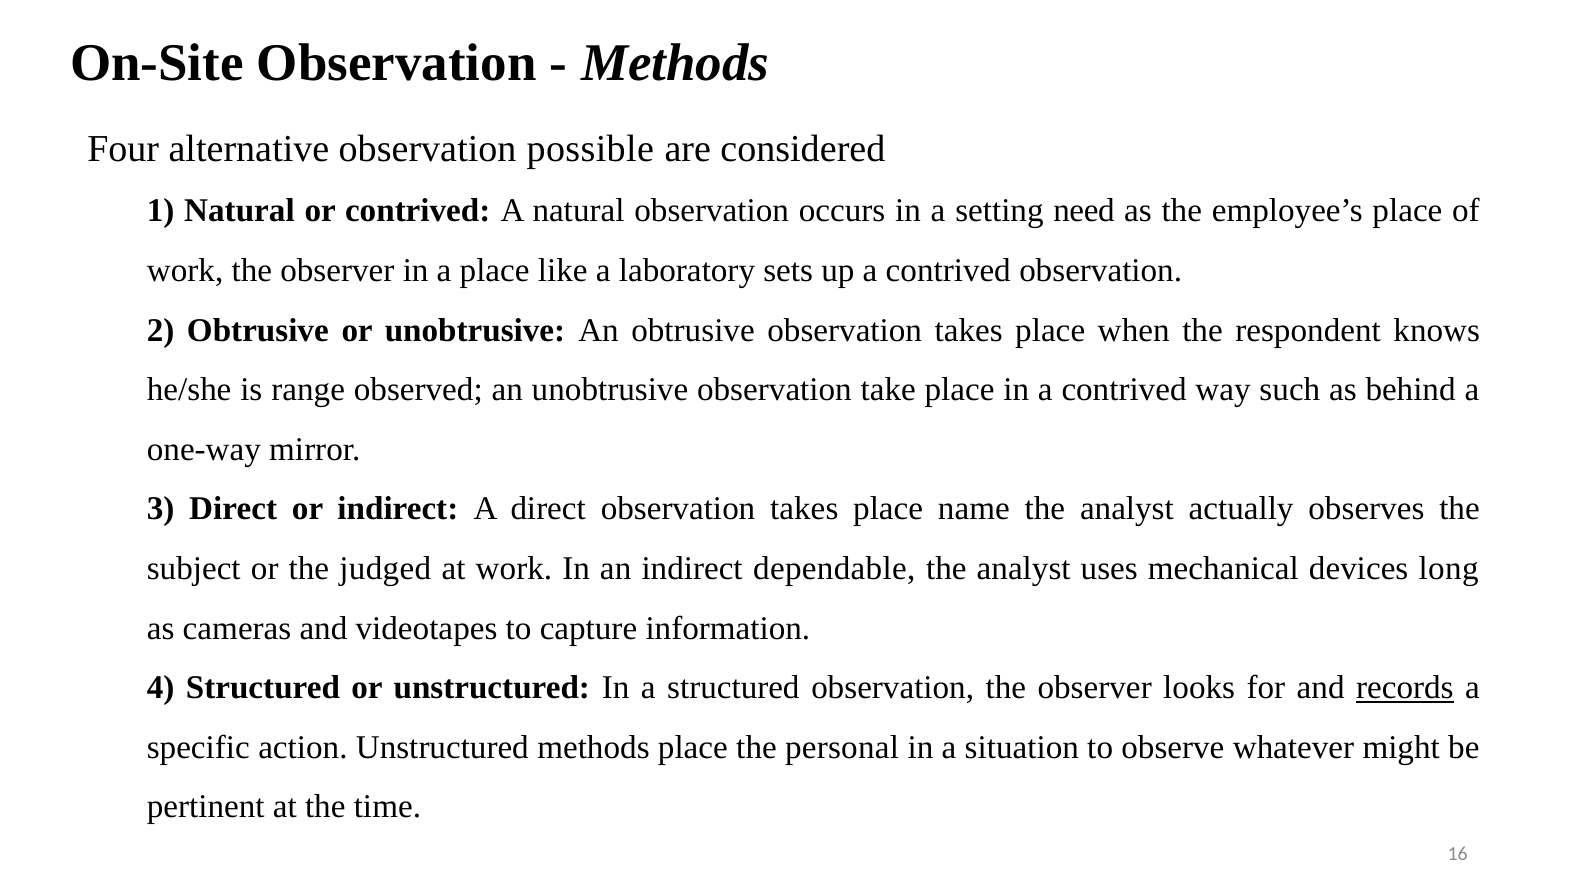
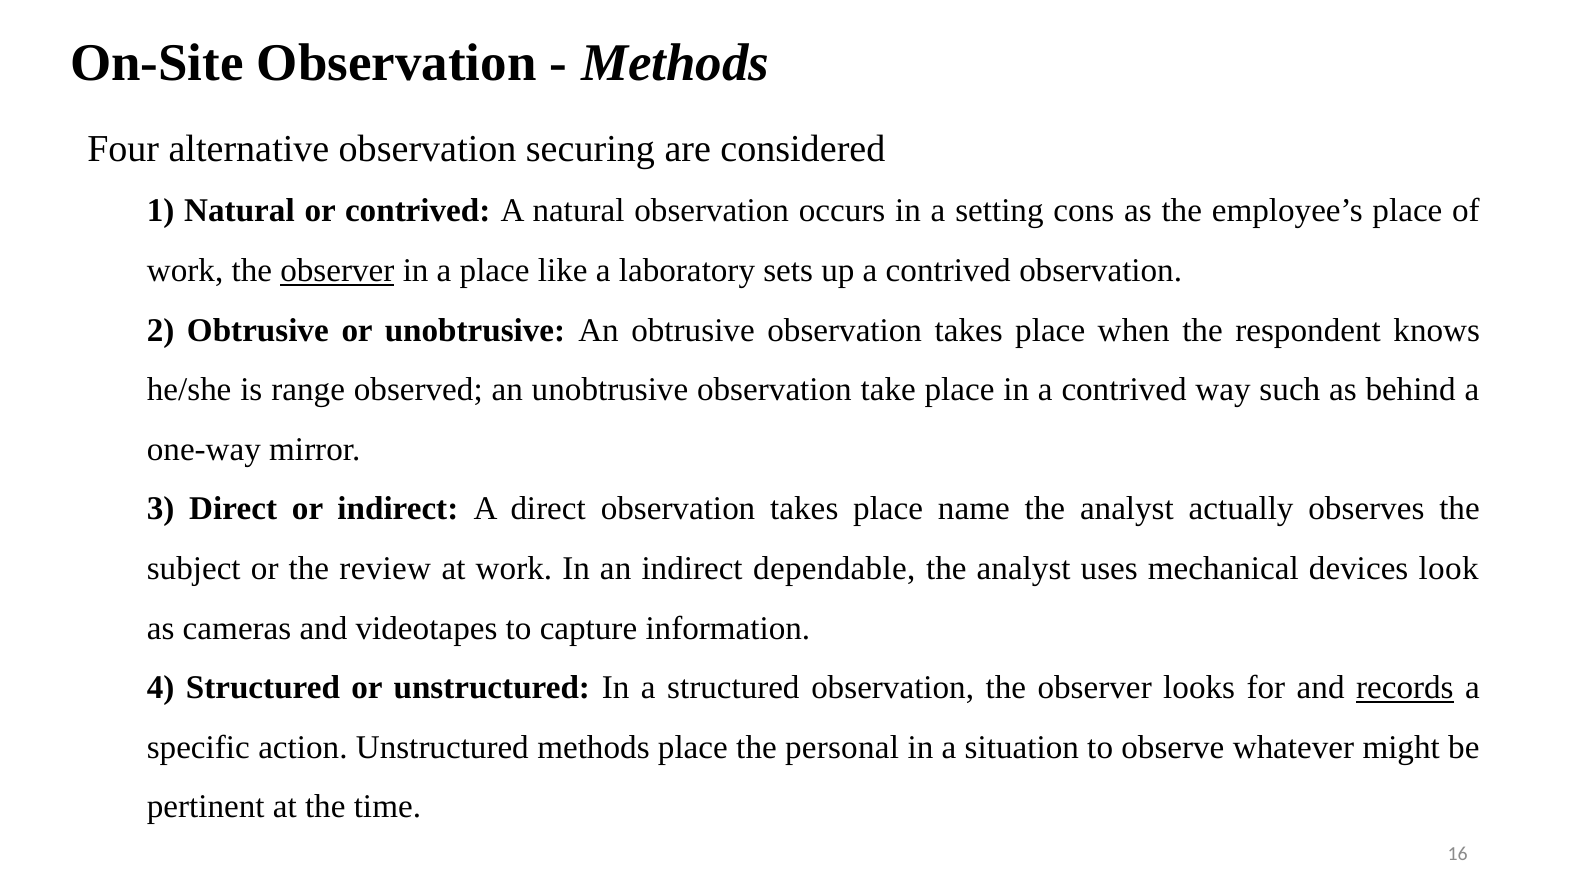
possible: possible -> securing (590, 149)
need: need -> cons (1084, 211)
observer underline: none -> present (337, 270)
judged: judged -> review (385, 568)
long: long -> look (1449, 568)
